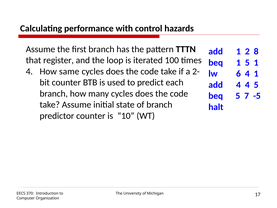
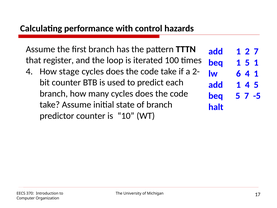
2 8: 8 -> 7 (256, 51)
same: same -> stage (69, 71)
4: 4 -> 1 (238, 85)
